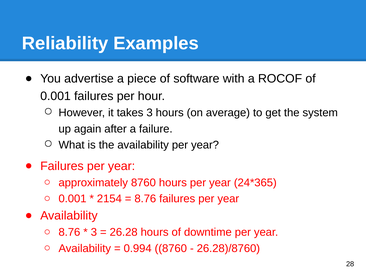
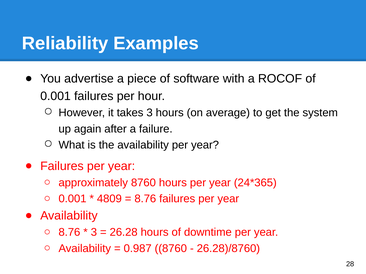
2154: 2154 -> 4809 (109, 199)
0.994: 0.994 -> 0.987 (138, 249)
